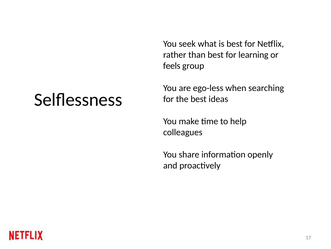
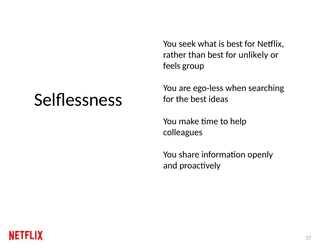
learning: learning -> unlikely (253, 55)
